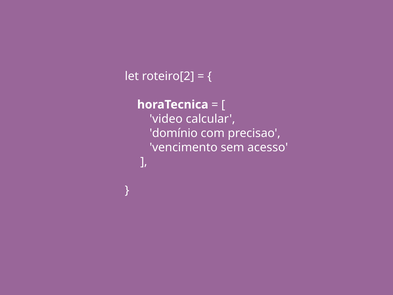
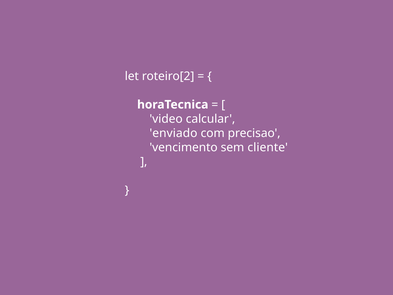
domínio: domínio -> enviado (173, 133)
acesso: acesso -> cliente (268, 147)
